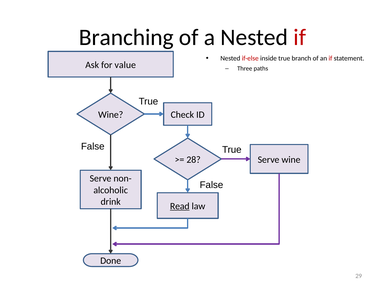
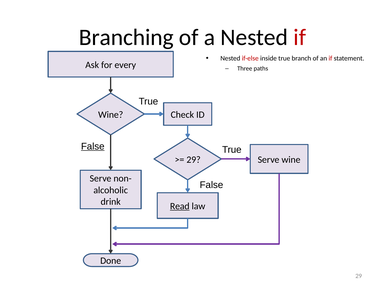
value: value -> every (125, 65)
False underline: none -> present (93, 146)
28: 28 -> 29 (194, 159)
